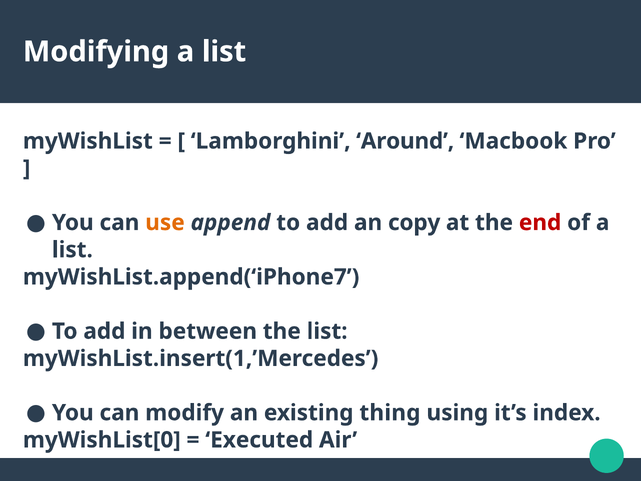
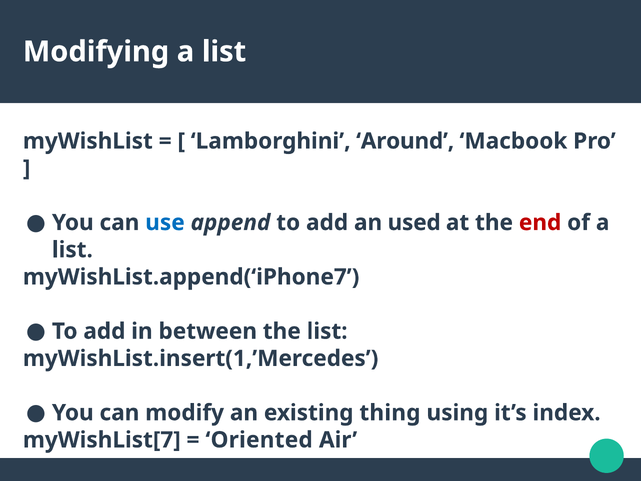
use colour: orange -> blue (165, 222)
copy: copy -> used (414, 222)
myWishList[0: myWishList[0 -> myWishList[7 (102, 440)
Executed: Executed -> Oriented (259, 440)
